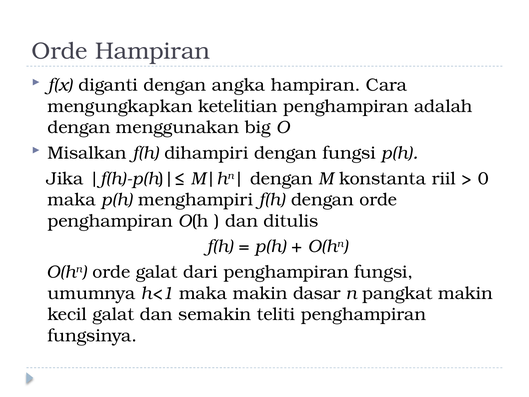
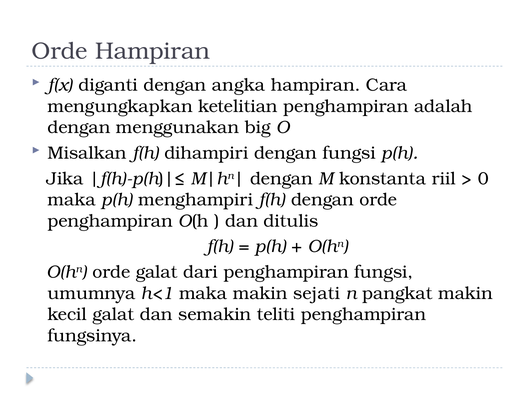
dasar: dasar -> sejati (317, 293)
